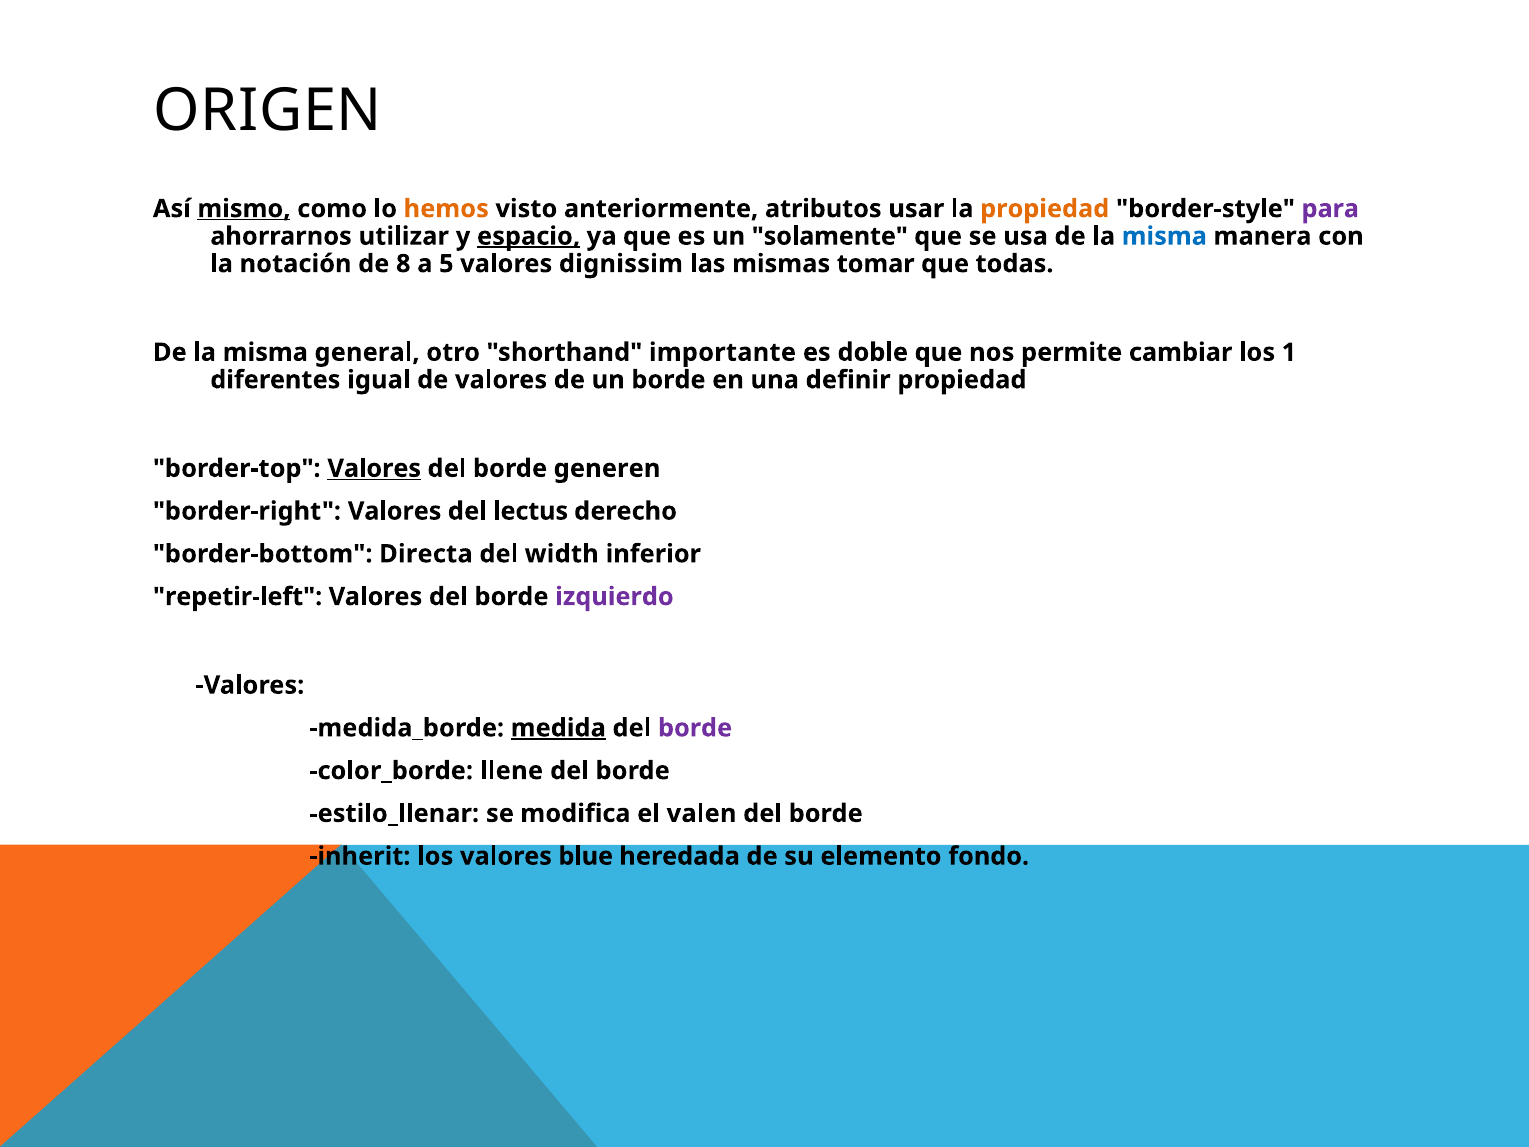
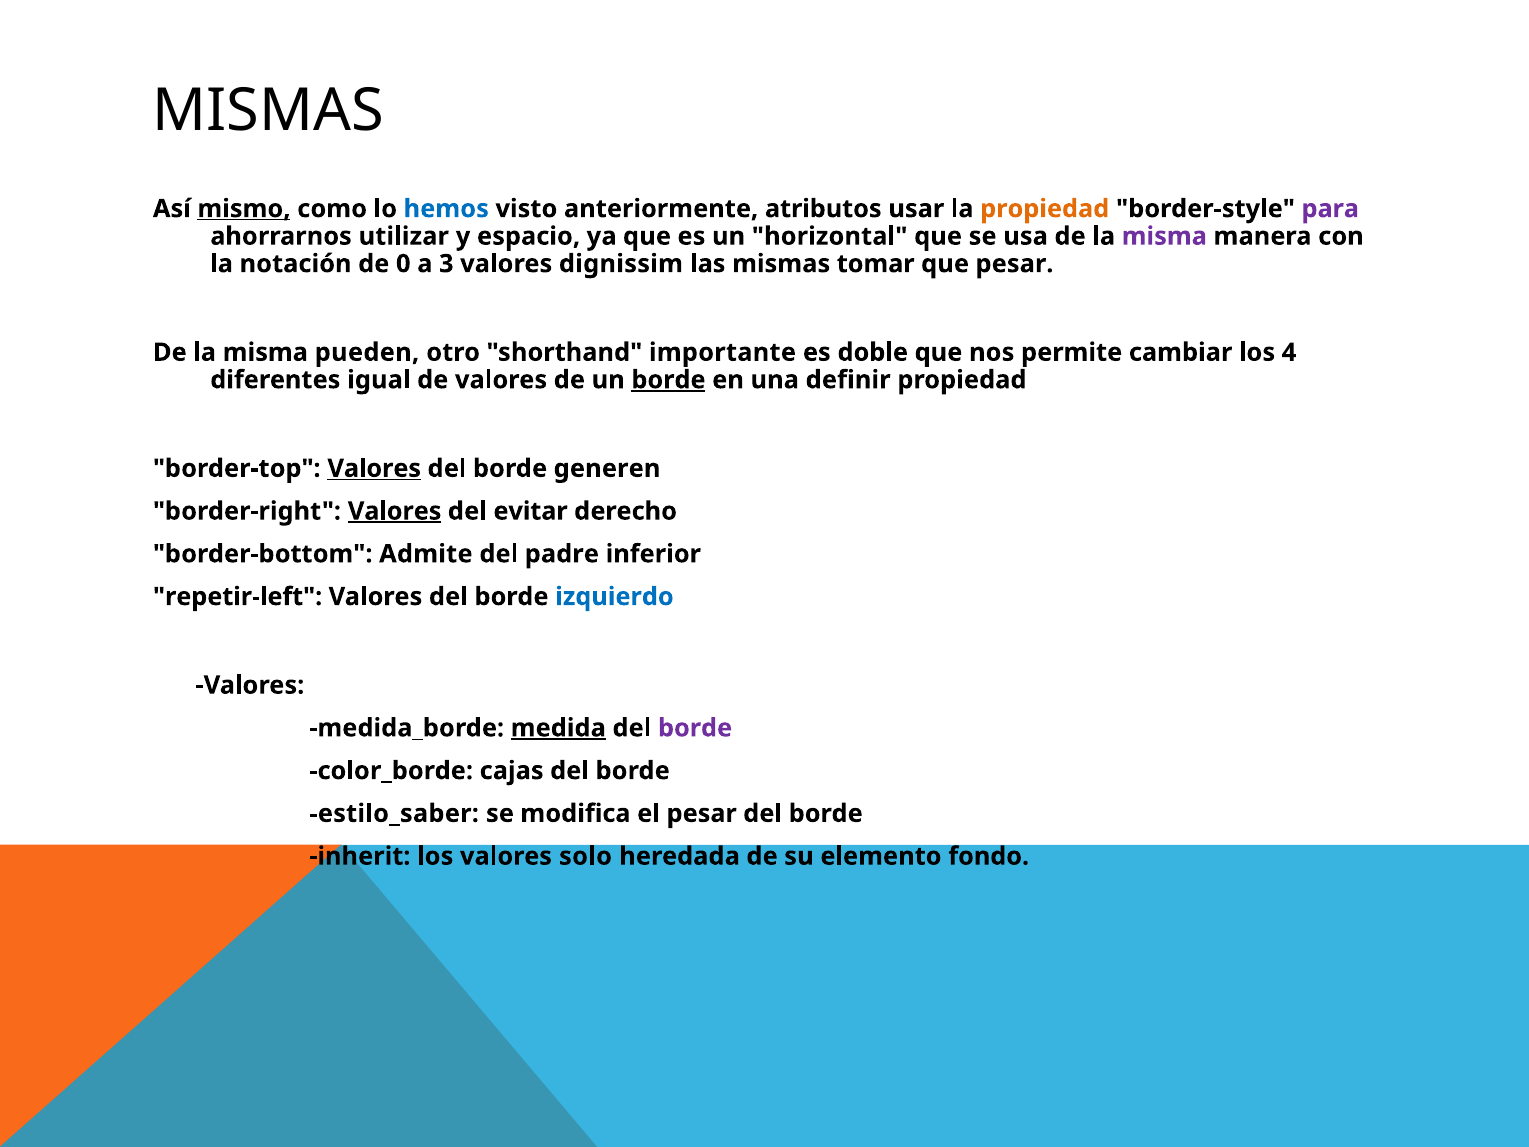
ORIGEN: ORIGEN -> MISMAS (268, 111)
hemos colour: orange -> blue (446, 209)
espacio underline: present -> none (529, 236)
solamente: solamente -> horizontal (830, 236)
misma colour: blue -> purple (1164, 236)
8: 8 -> 0 (403, 264)
5: 5 -> 3 (446, 264)
que todas: todas -> pesar (1014, 264)
general: general -> pueden (367, 352)
1: 1 -> 4 (1289, 352)
borde underline: none -> present (668, 380)
Valores underline: none -> present (395, 511)
lectus: lectus -> evitar (531, 511)
Directa: Directa -> Admite (426, 554)
width: width -> padre (562, 554)
izquierdo colour: purple -> blue (614, 597)
llene: llene -> cajas (512, 771)
estilo_llenar: estilo_llenar -> estilo_saber (394, 813)
el valen: valen -> pesar (702, 813)
blue: blue -> solo (586, 856)
